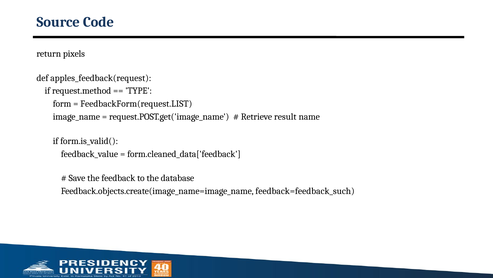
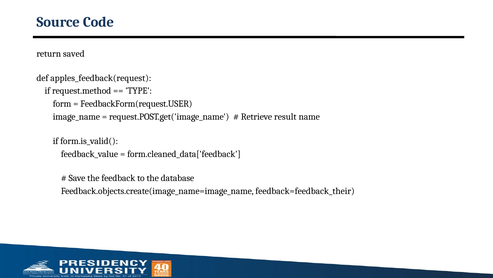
pixels: pixels -> saved (74, 54)
FeedbackForm(request.LIST: FeedbackForm(request.LIST -> FeedbackForm(request.USER (136, 104)
feedback=feedback_such: feedback=feedback_such -> feedback=feedback_their (305, 191)
